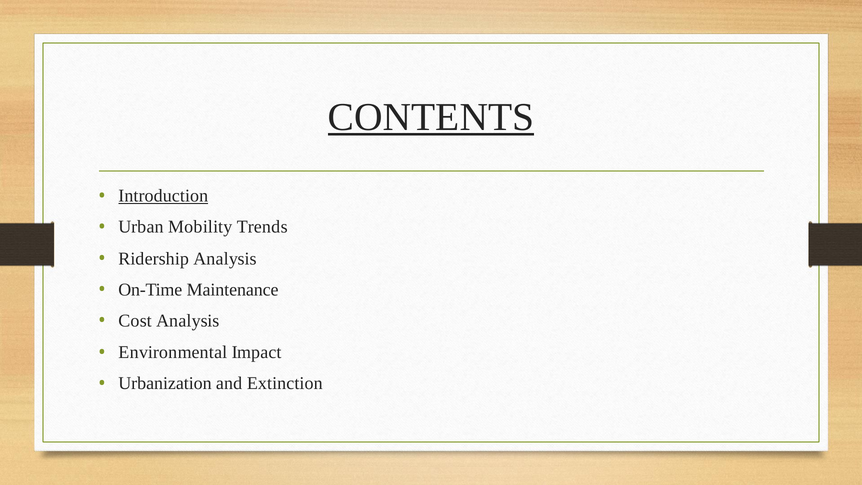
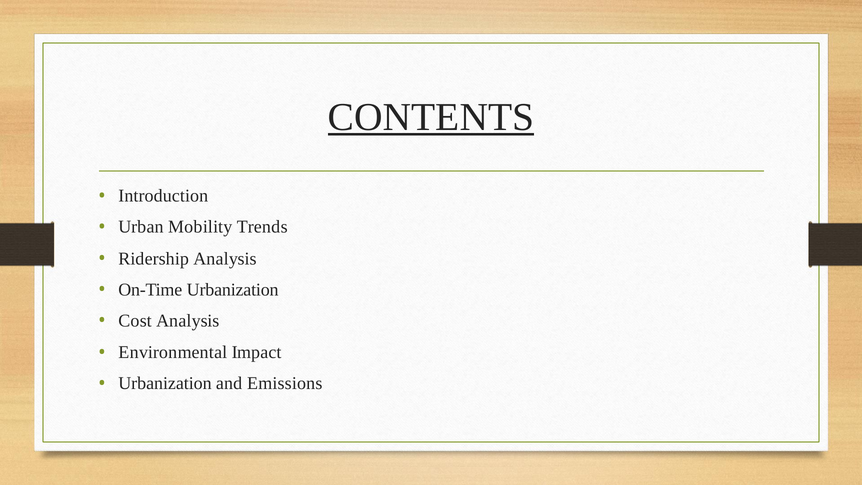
Introduction underline: present -> none (163, 196)
On-Time Maintenance: Maintenance -> Urbanization (233, 290)
Extinction: Extinction -> Emissions (285, 383)
